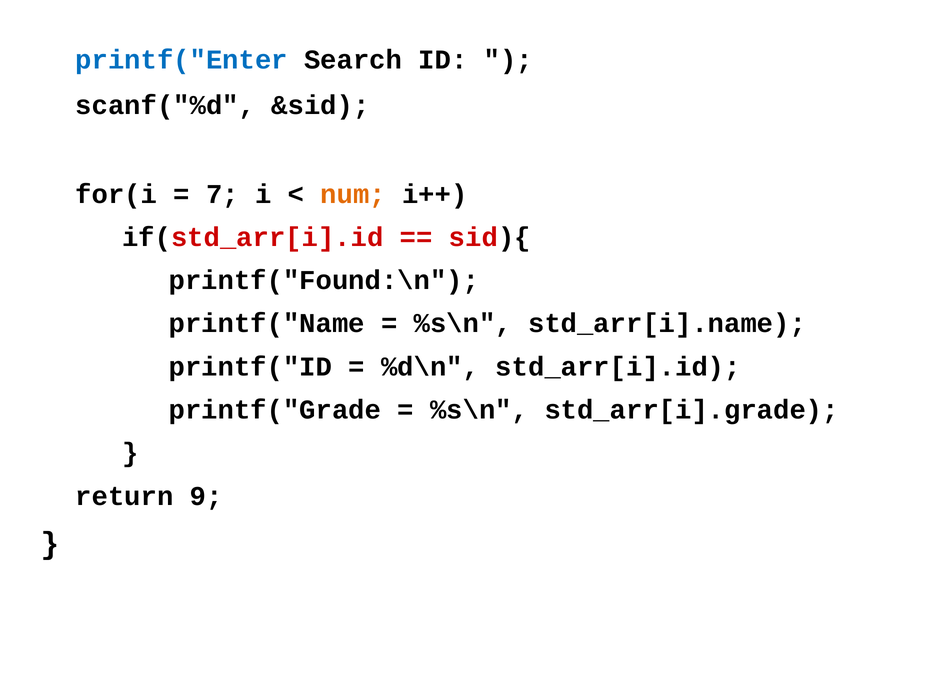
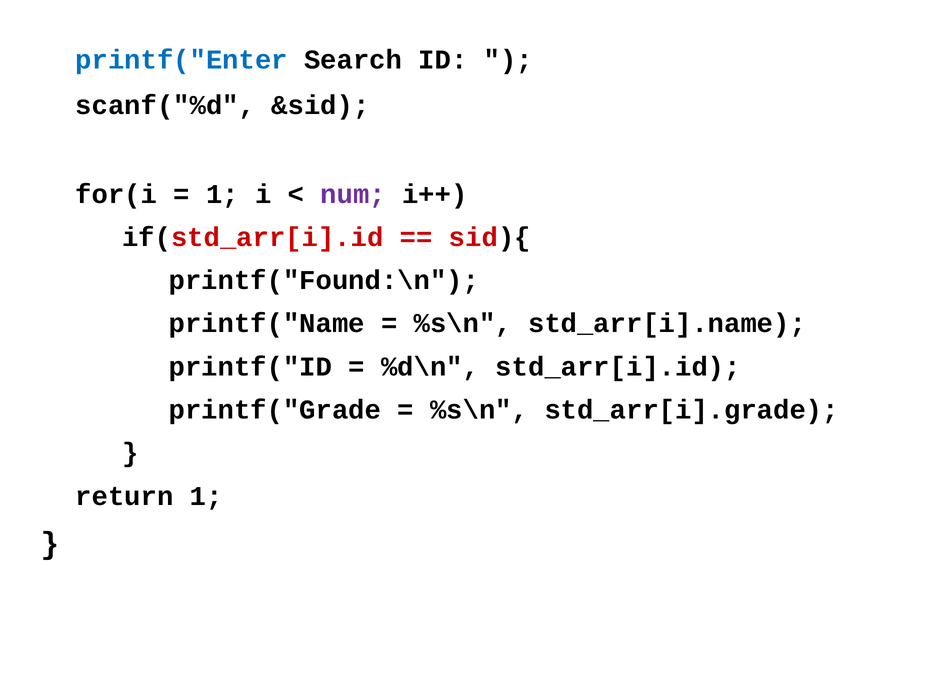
7: 7 -> 1 (222, 194)
num colour: orange -> purple (353, 194)
return 9: 9 -> 1 (206, 496)
